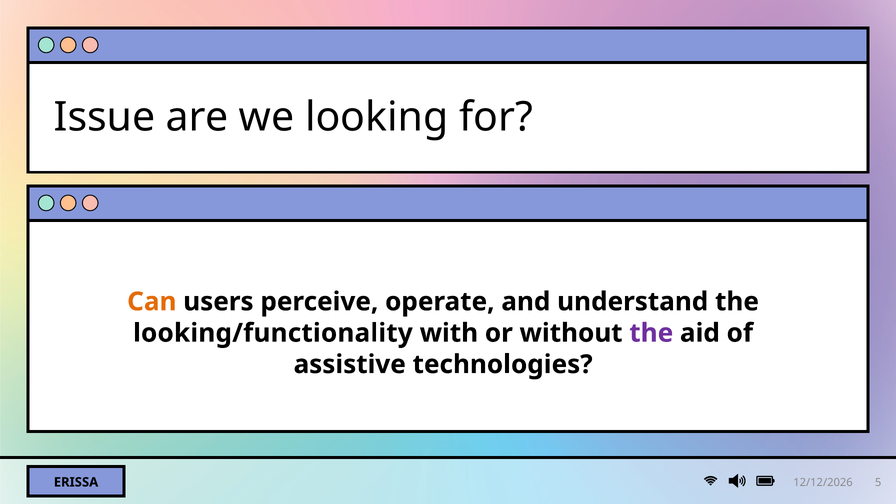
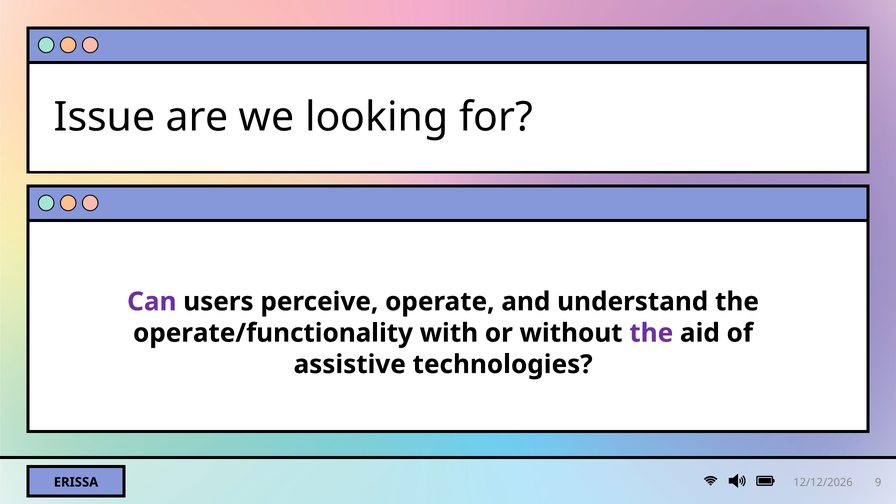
Can colour: orange -> purple (152, 302)
looking/functionality: looking/functionality -> operate/functionality (273, 333)
5: 5 -> 9 (878, 482)
